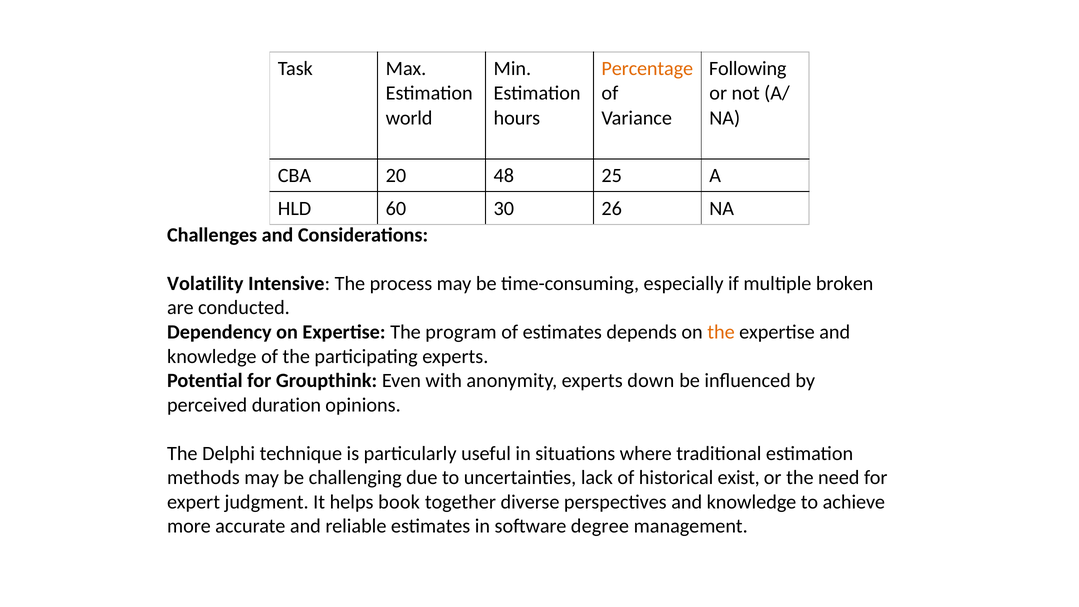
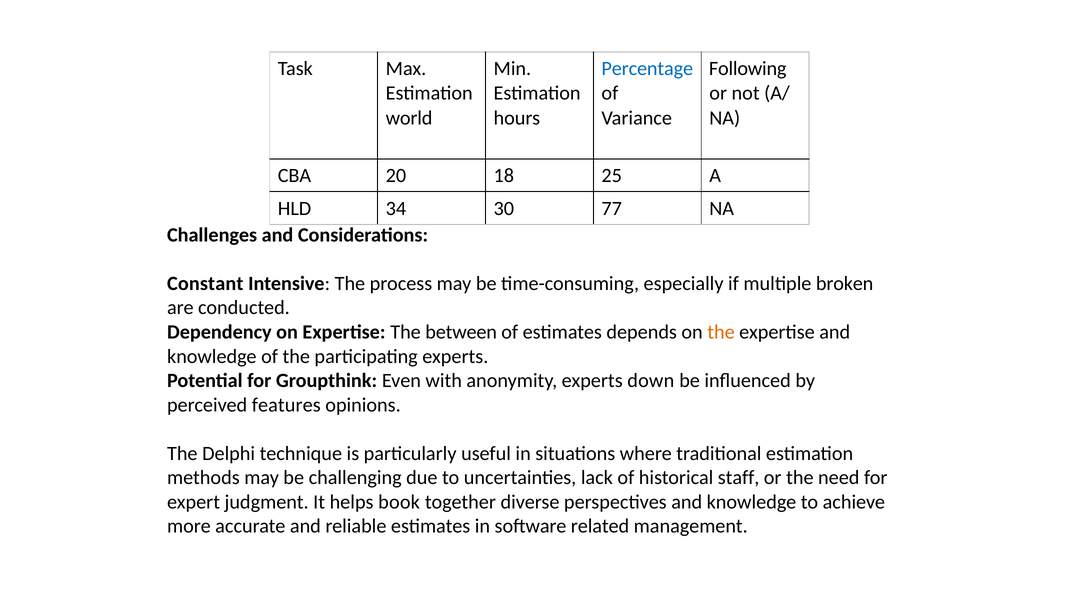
Percentage colour: orange -> blue (647, 69)
48: 48 -> 18 (504, 175)
60: 60 -> 34 (396, 208)
26: 26 -> 77 (612, 208)
Volatility: Volatility -> Constant (205, 283)
program: program -> between (461, 332)
duration: duration -> features (286, 405)
exist: exist -> staff (739, 478)
degree: degree -> related (600, 526)
